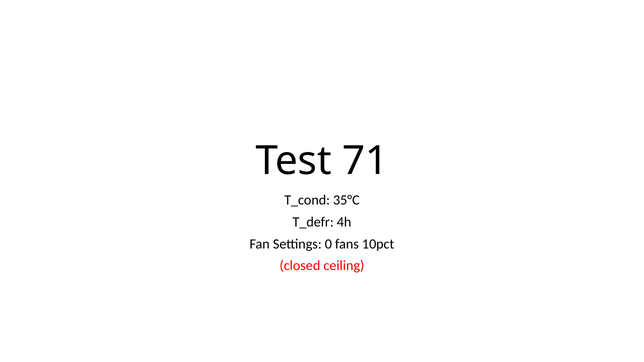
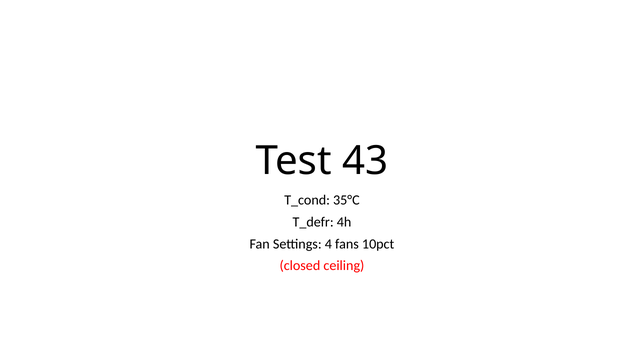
71: 71 -> 43 (365, 161)
0: 0 -> 4 (328, 244)
